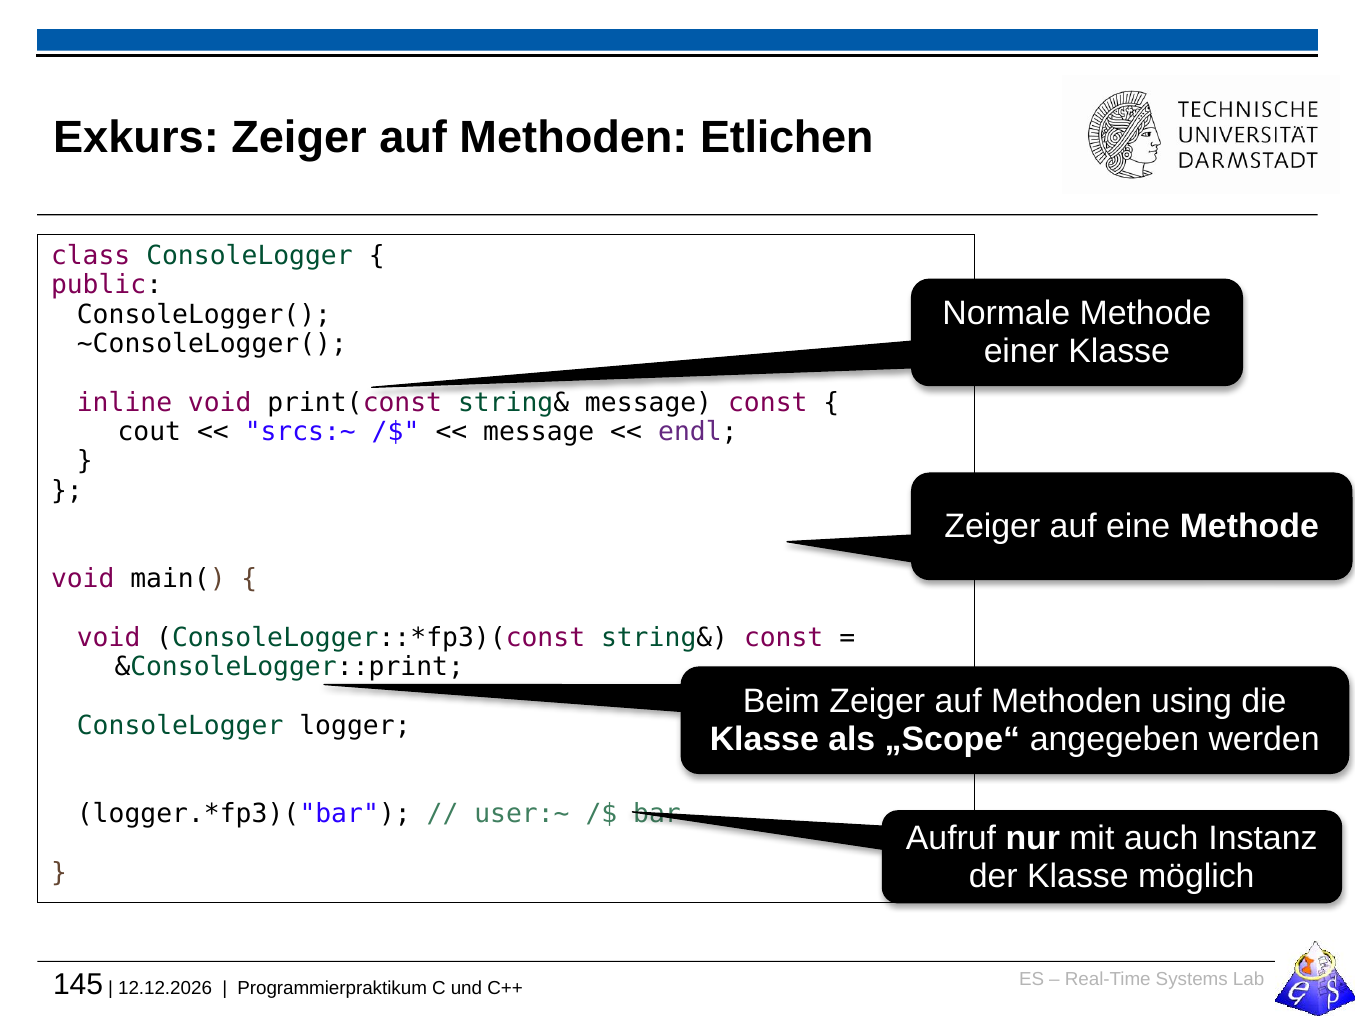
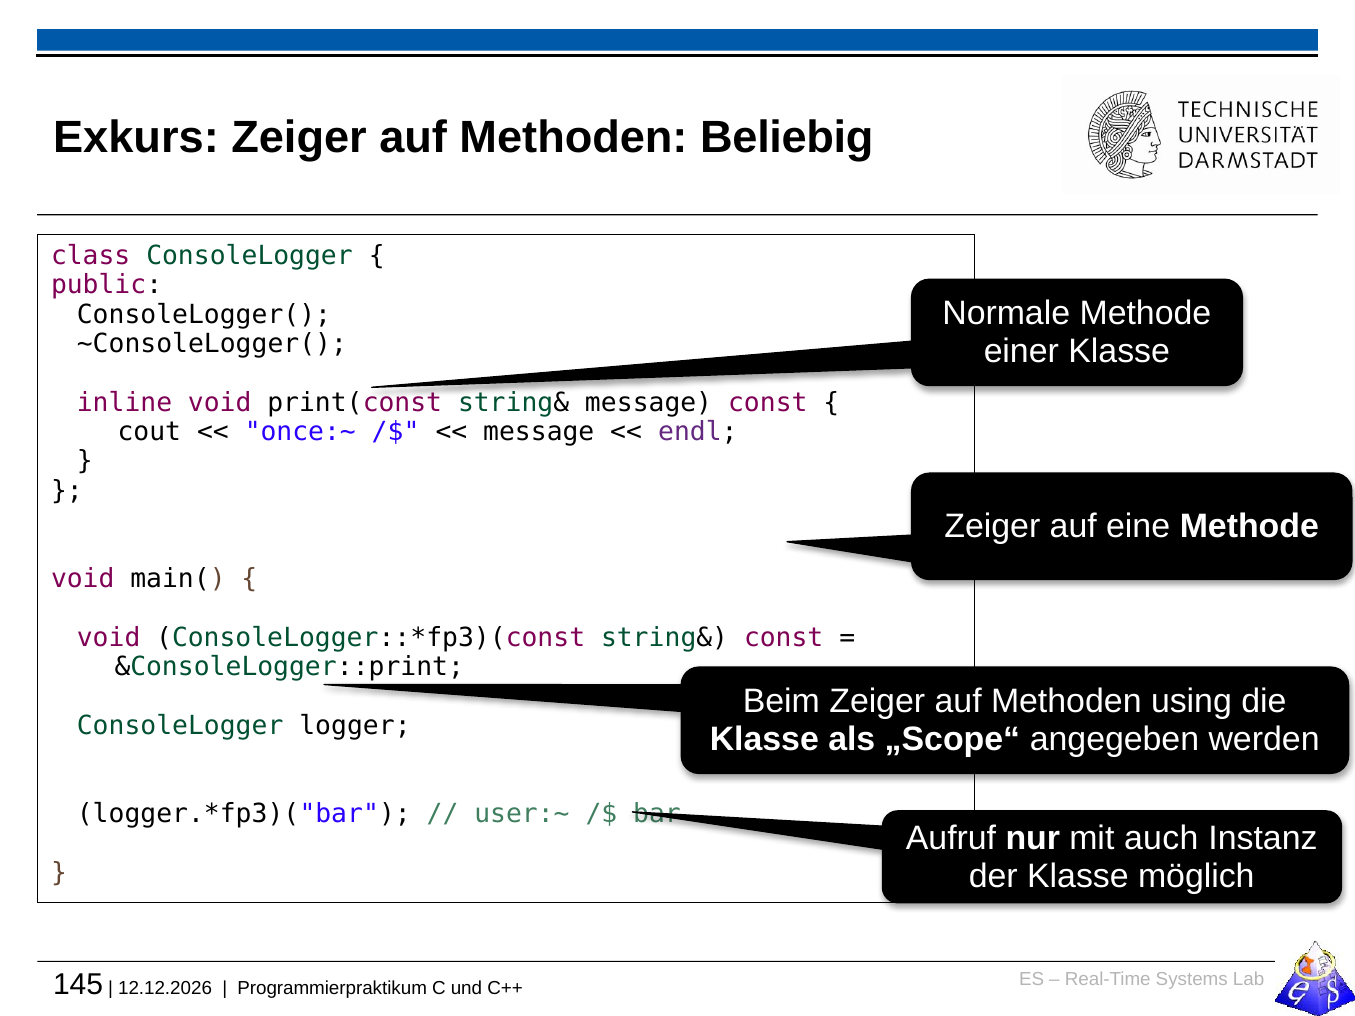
Etlichen: Etlichen -> Beliebig (787, 138)
srcs:~: srcs:~ -> once:~ (300, 432)
